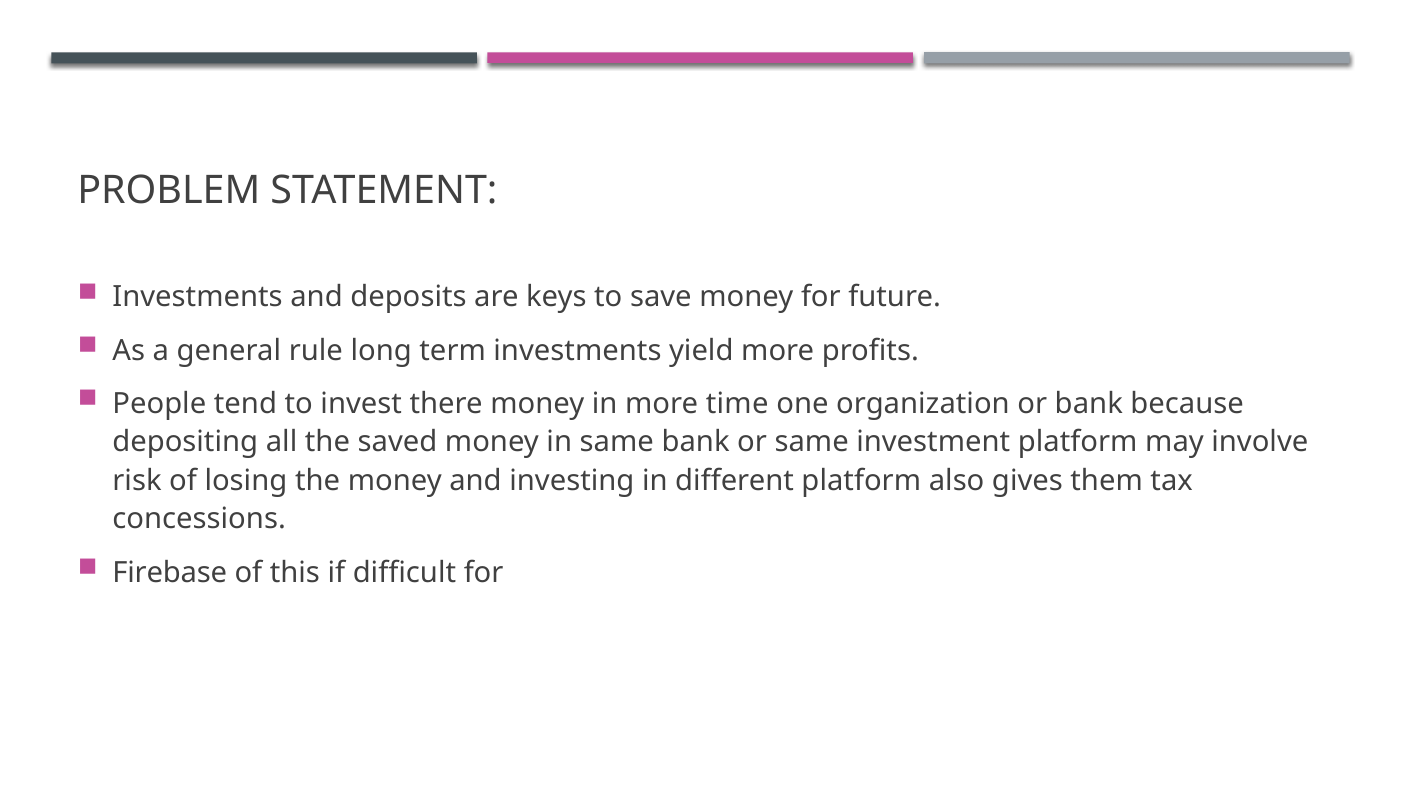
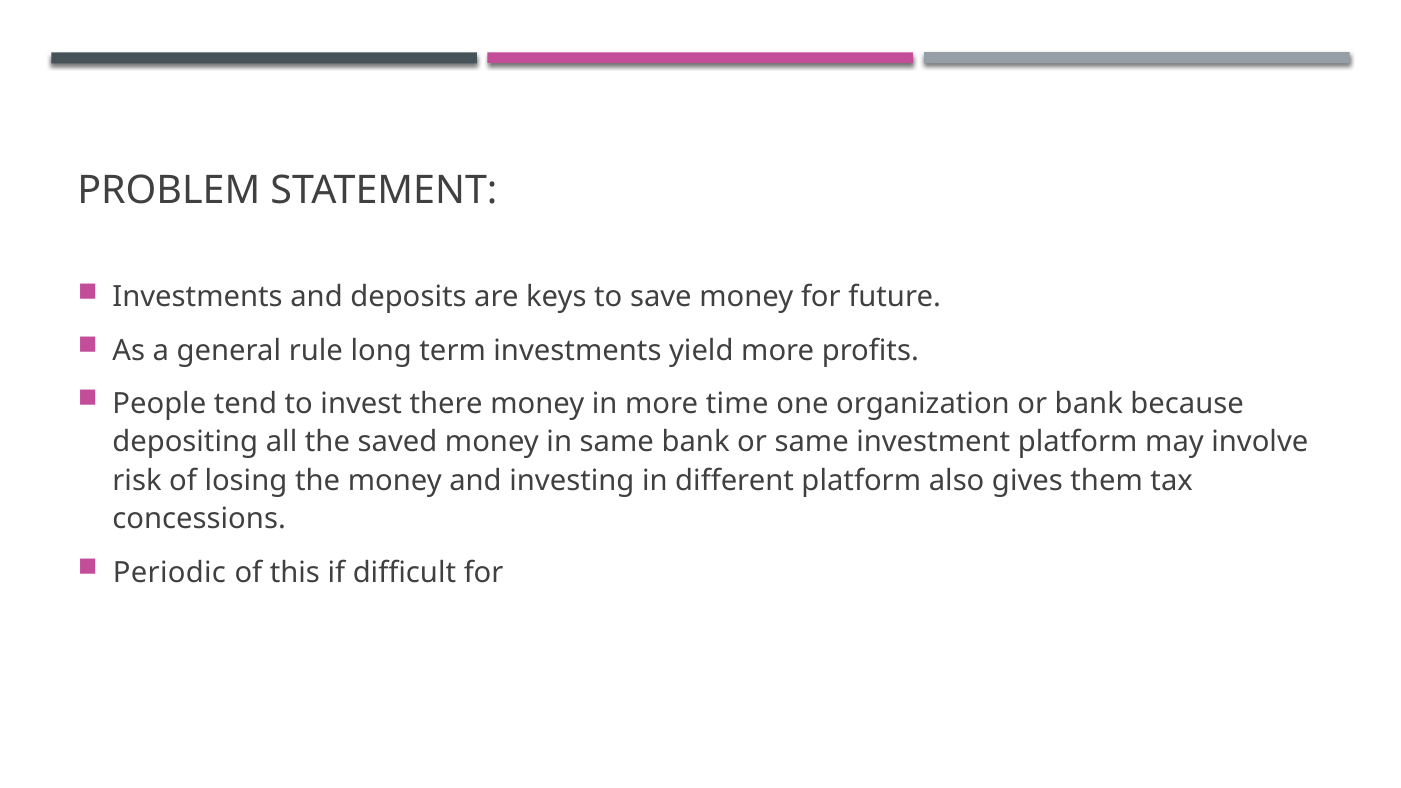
Firebase: Firebase -> Periodic (169, 572)
